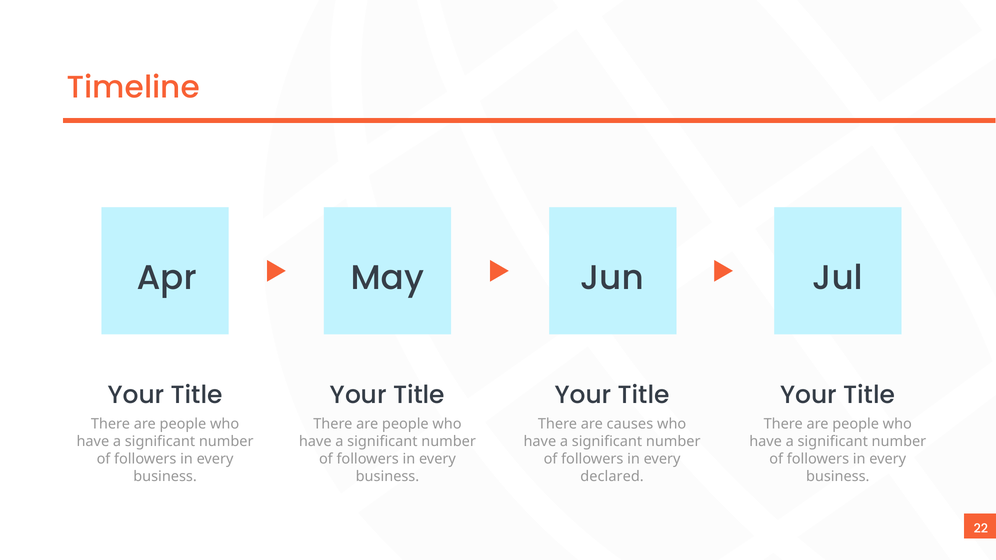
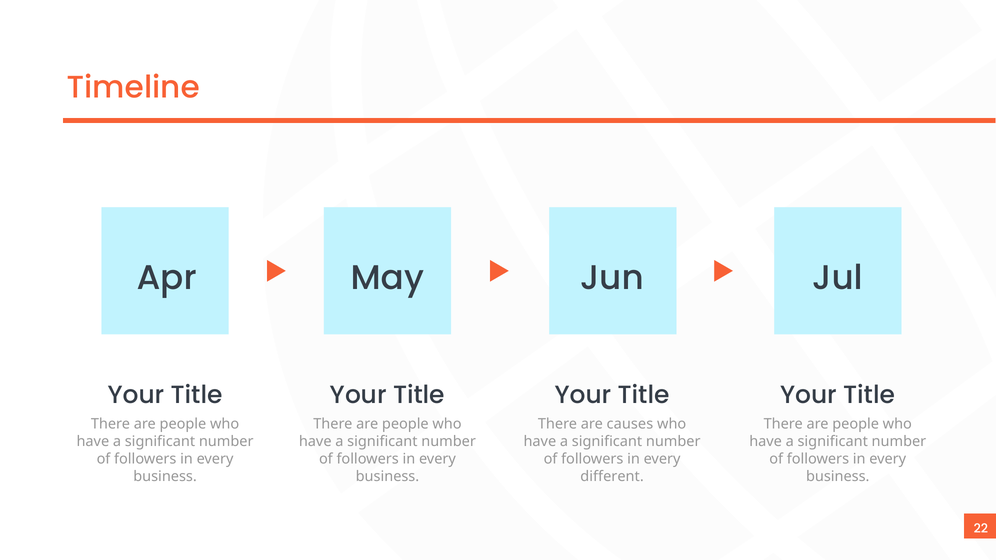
declared: declared -> different (612, 477)
